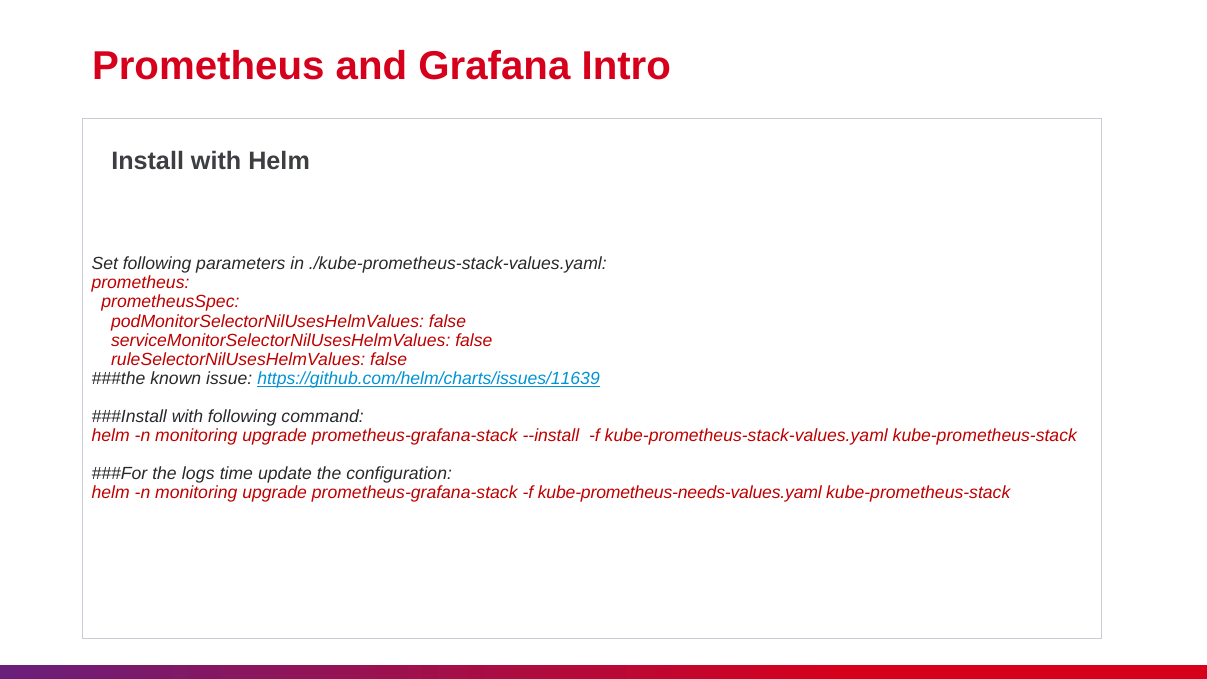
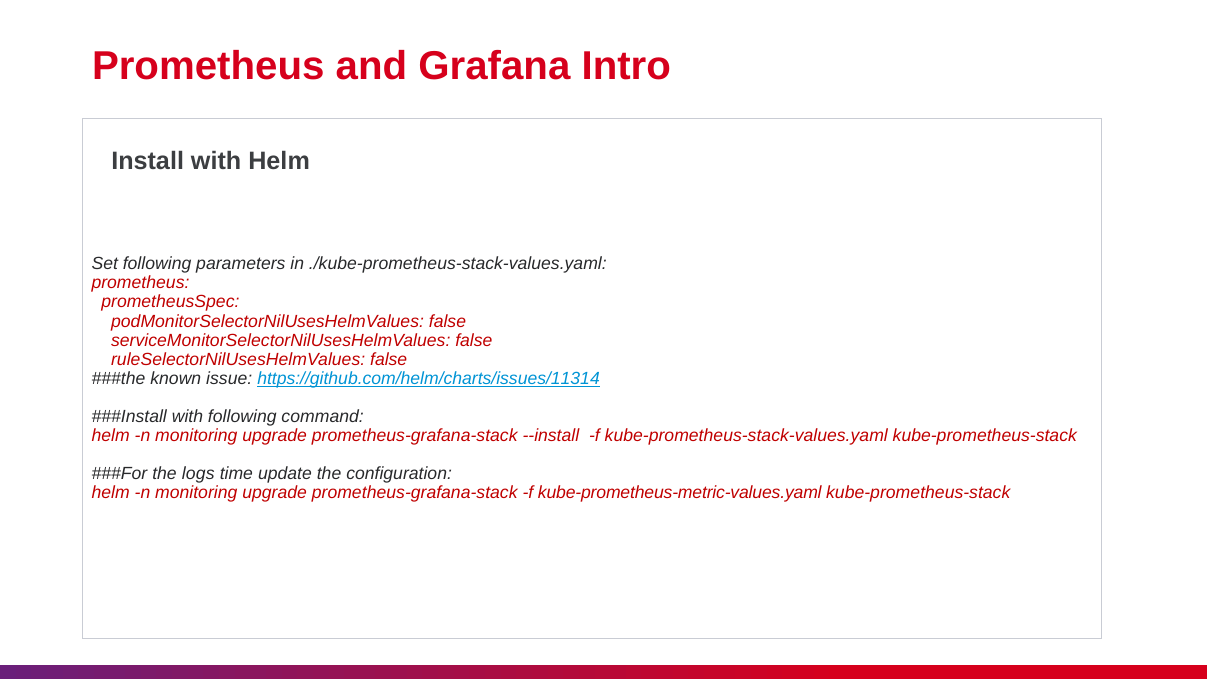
https://github.com/helm/charts/issues/11639: https://github.com/helm/charts/issues/11639 -> https://github.com/helm/charts/issues/11314 (429, 378)
kube-prometheus-needs-values.yaml: kube-prometheus-needs-values.yaml -> kube-prometheus-metric-values.yaml (680, 493)
